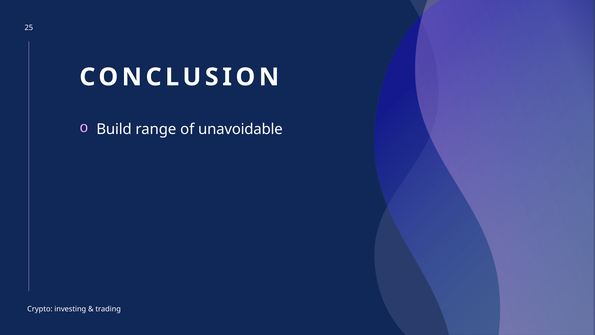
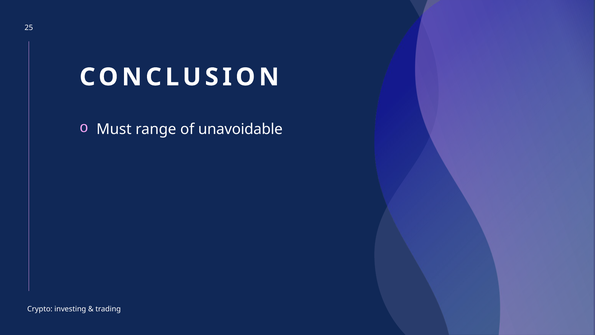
Build: Build -> Must (114, 129)
